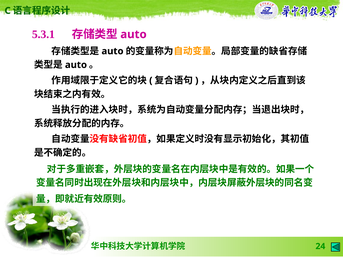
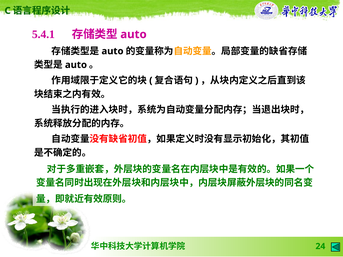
5.3.1: 5.3.1 -> 5.4.1 (43, 34)
